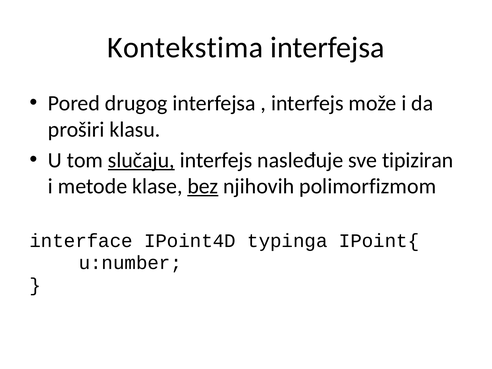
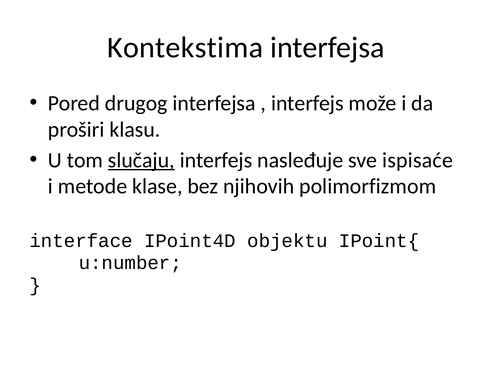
tipiziran: tipiziran -> ispisaće (418, 160)
bez underline: present -> none (203, 186)
typinga: typinga -> objektu (287, 241)
